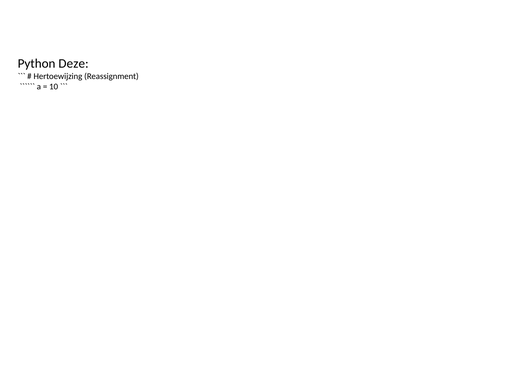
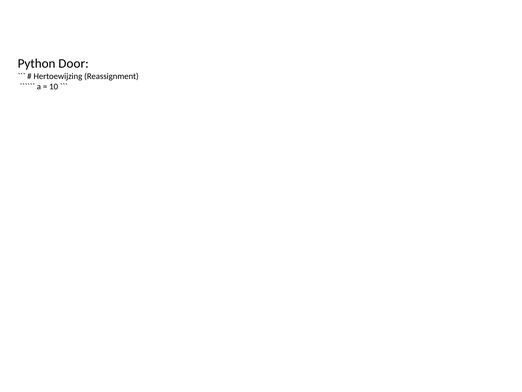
Deze: Deze -> Door (74, 63)
